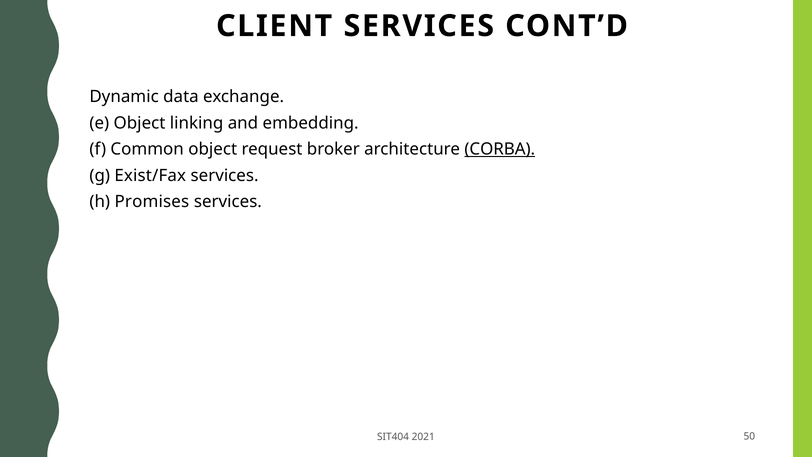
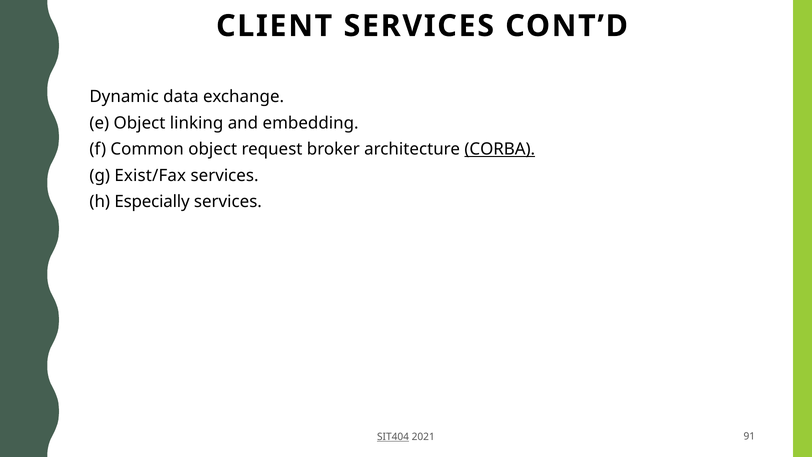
Promises: Promises -> Especially (152, 202)
SIT404 underline: none -> present (393, 437)
50: 50 -> 91 (749, 436)
